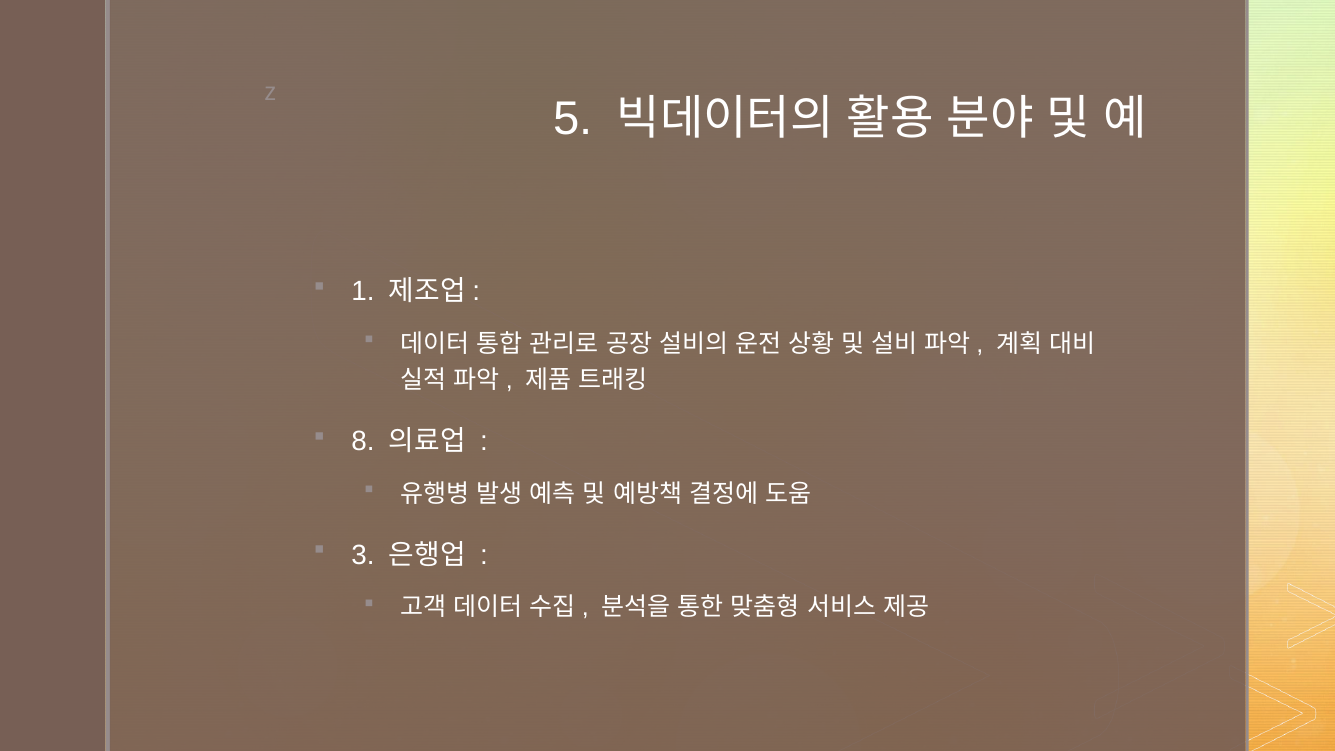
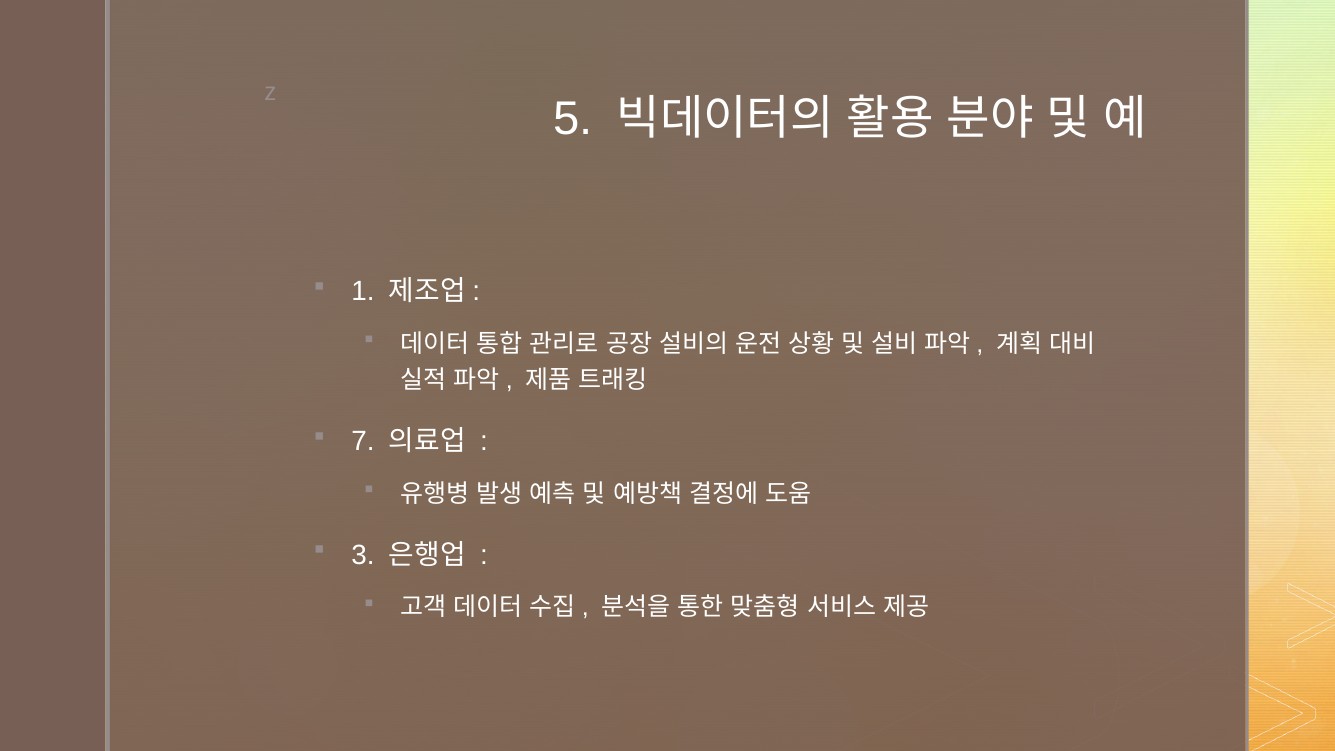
8: 8 -> 7 (363, 441)
